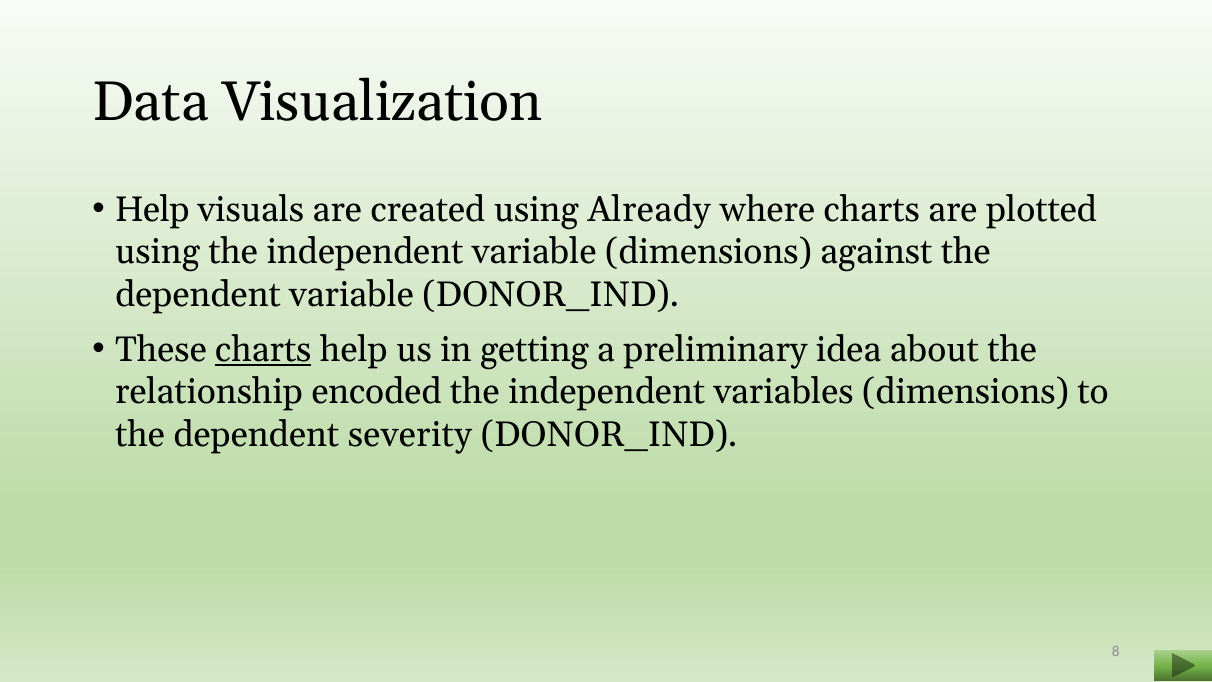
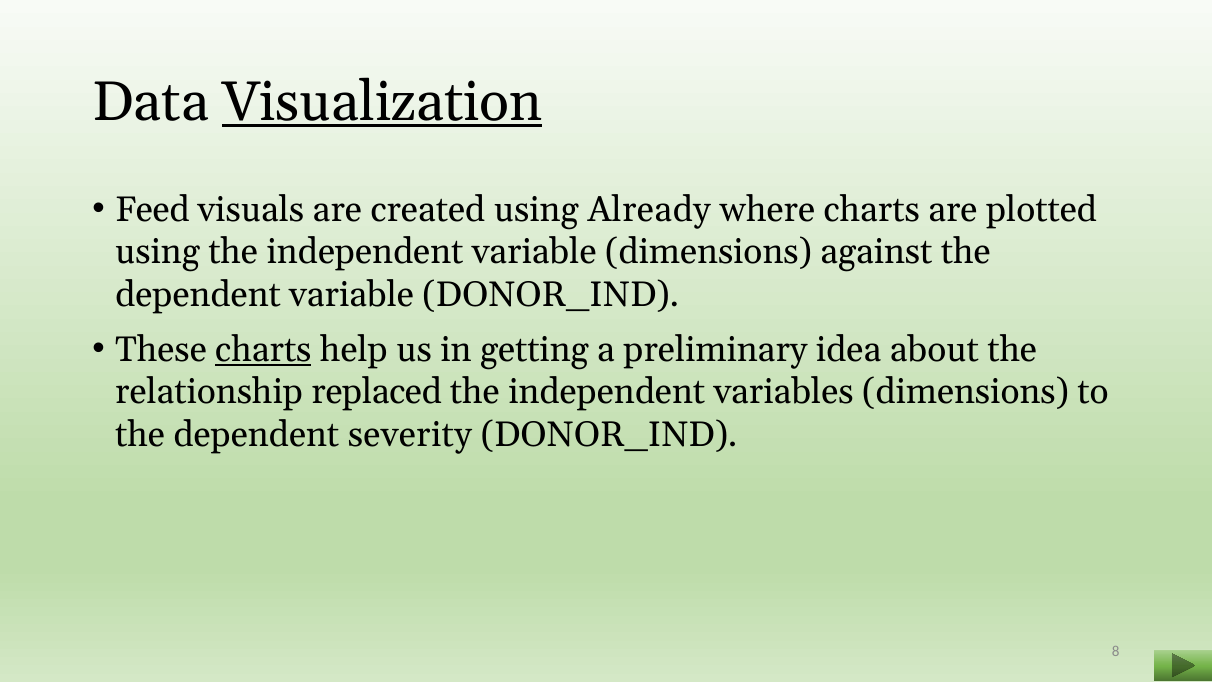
Visualization underline: none -> present (382, 102)
Help: Help -> Feed (152, 210)
encoded: encoded -> replaced (377, 392)
